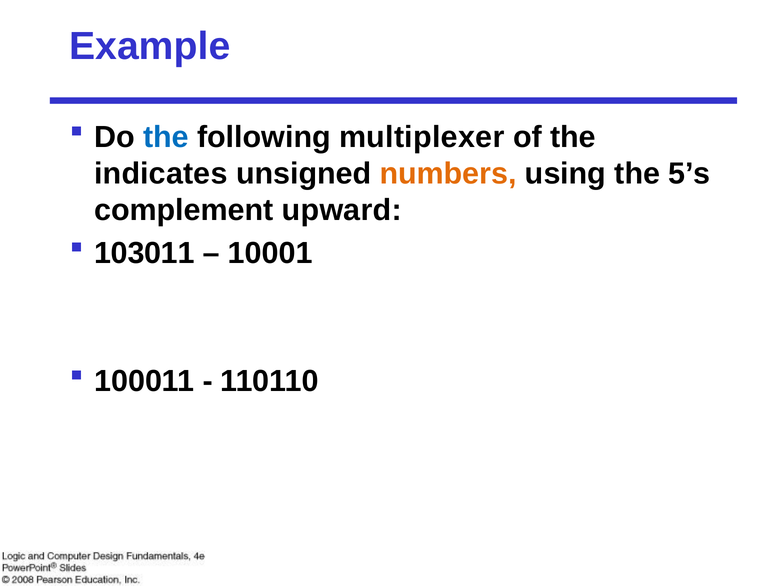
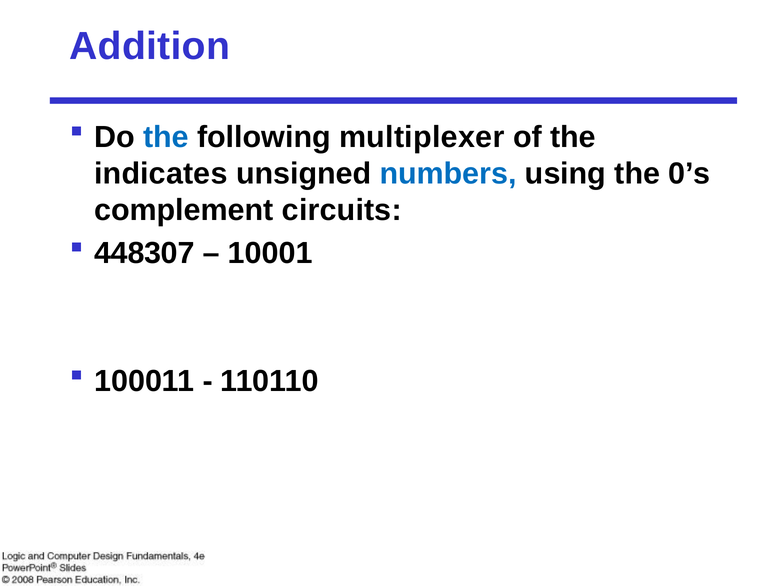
Example: Example -> Addition (150, 46)
numbers colour: orange -> blue (448, 174)
5’s: 5’s -> 0’s (689, 174)
upward: upward -> circuits (342, 210)
103011: 103011 -> 448307 (144, 253)
